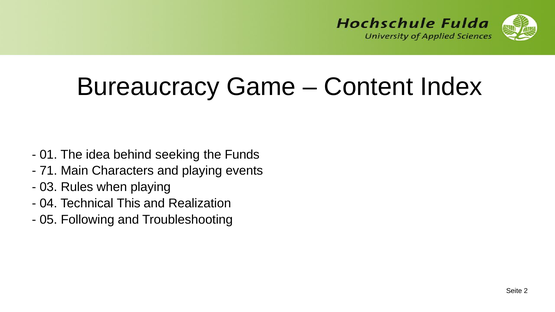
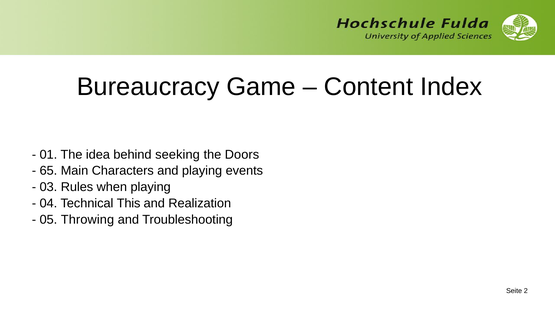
Funds: Funds -> Doors (242, 155)
71: 71 -> 65 (48, 171)
Following: Following -> Throwing (87, 220)
